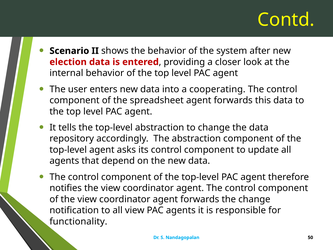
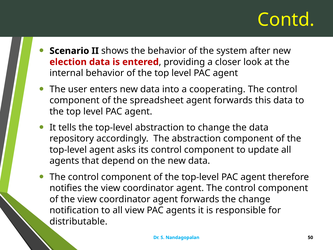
functionality: functionality -> distributable (78, 221)
